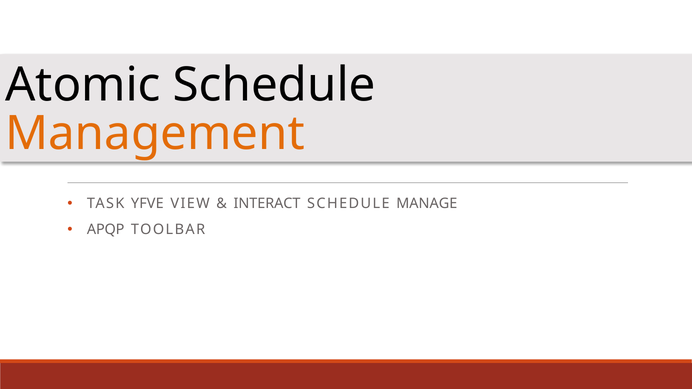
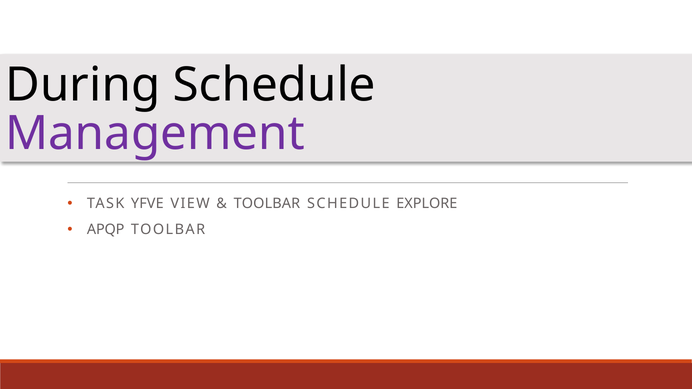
Atomic: Atomic -> During (83, 85)
Management colour: orange -> purple (155, 134)
INTERACT: INTERACT -> TOOLBAR (267, 204)
MANAGE: MANAGE -> EXPLORE (427, 204)
